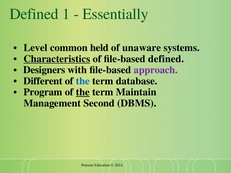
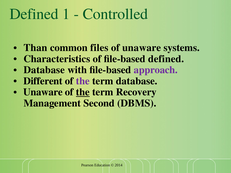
Essentially: Essentially -> Controlled (115, 14)
Level: Level -> Than (35, 48)
held: held -> files (99, 48)
Characteristics underline: present -> none (57, 59)
Designers: Designers -> Database (44, 70)
the colour: blue -> purple (83, 81)
Program: Program -> Unaware (43, 92)
Maintain: Maintain -> Recovery (136, 92)
